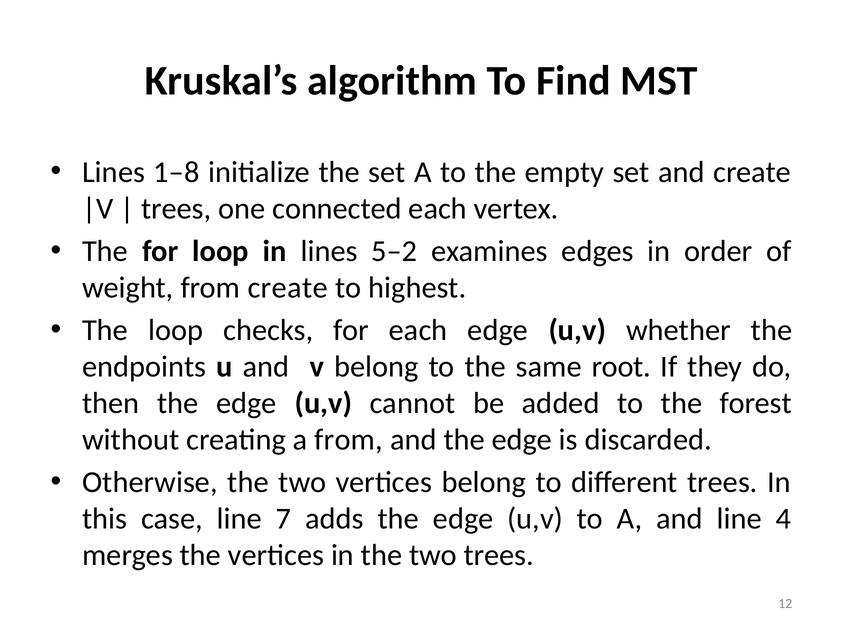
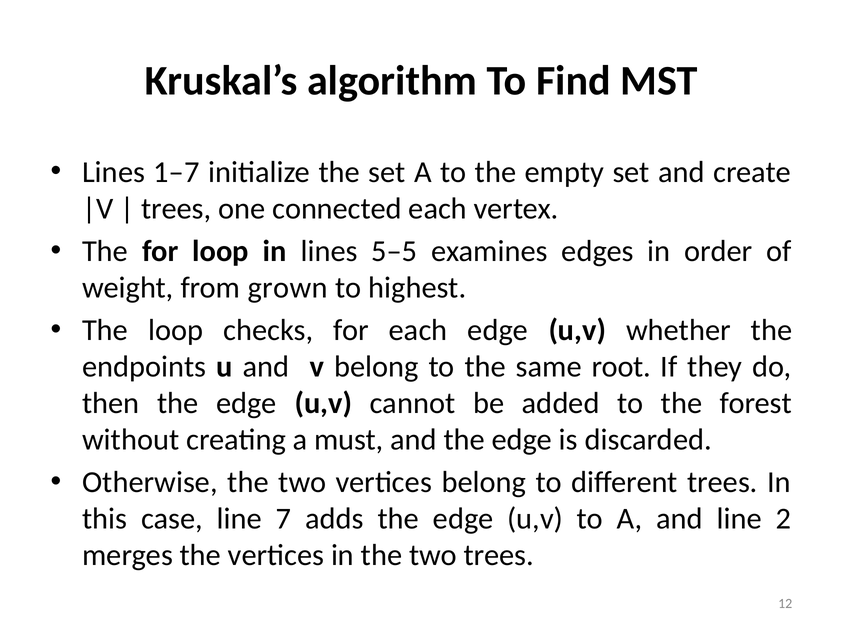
1–8: 1–8 -> 1–7 (176, 172)
5–2: 5–2 -> 5–5 (394, 251)
from create: create -> grown (288, 288)
a from: from -> must (349, 440)
4: 4 -> 2 (783, 519)
